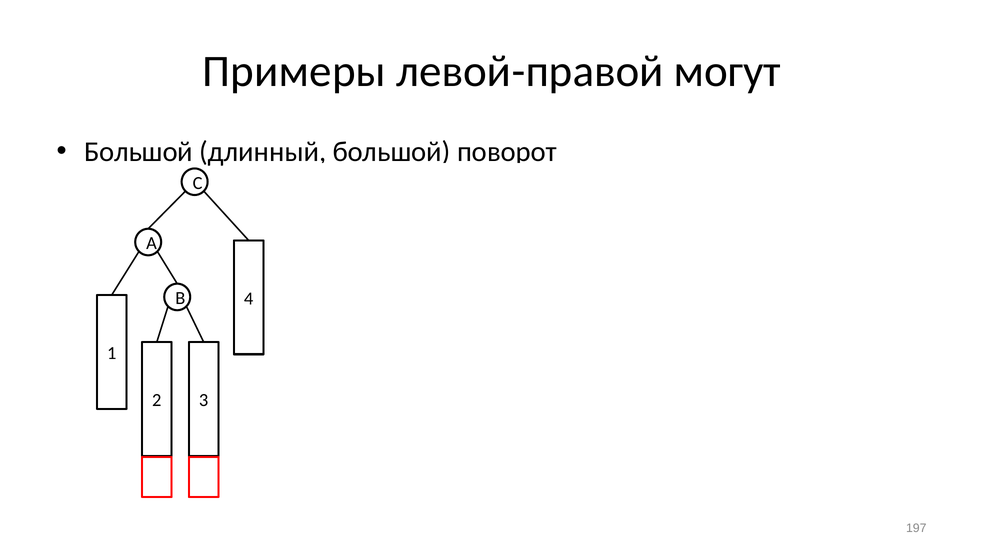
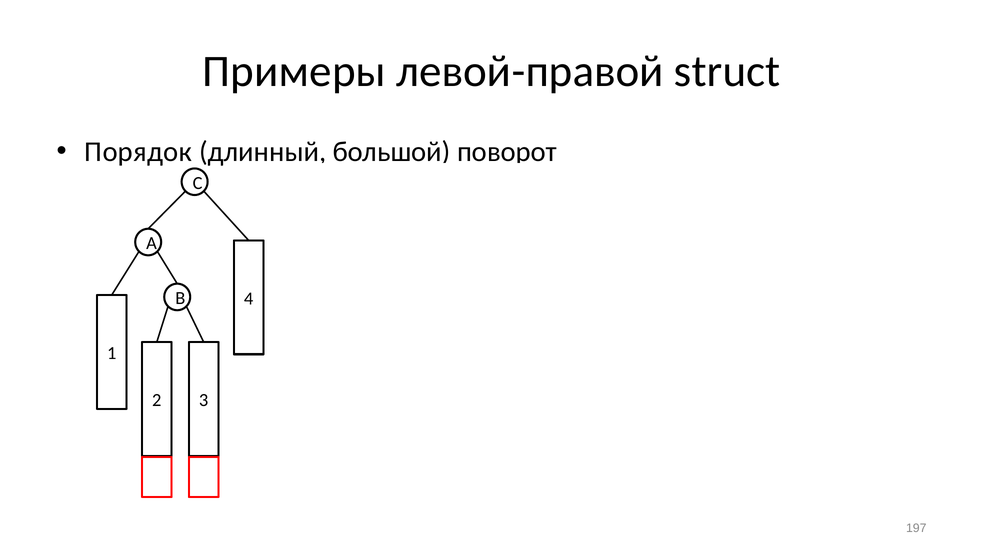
могут: могут -> struсt (727, 71)
Большой: Большой -> Порядок (138, 152)
